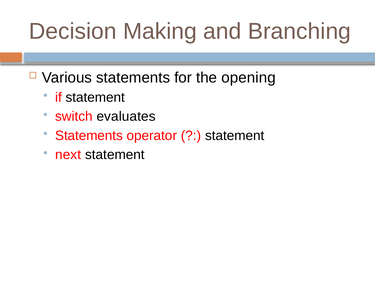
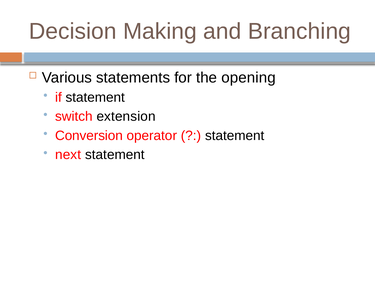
evaluates: evaluates -> extension (126, 117)
Statements: Statements -> Conversion (89, 136)
